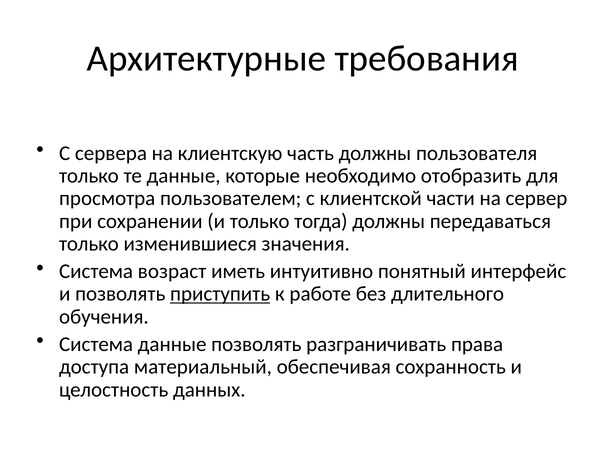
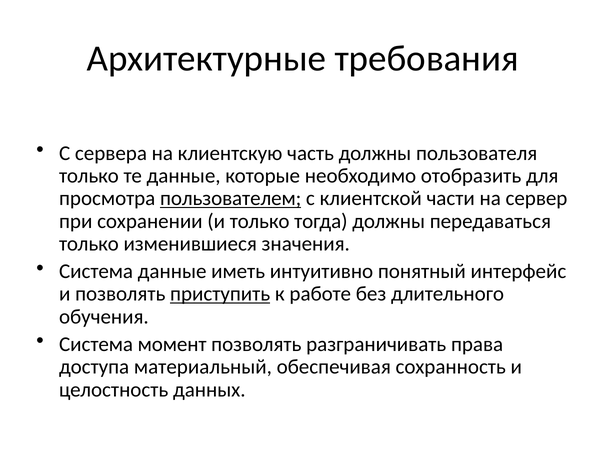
пользователем underline: none -> present (231, 199)
Система возраст: возраст -> данные (172, 272)
Система данные: данные -> момент (172, 345)
